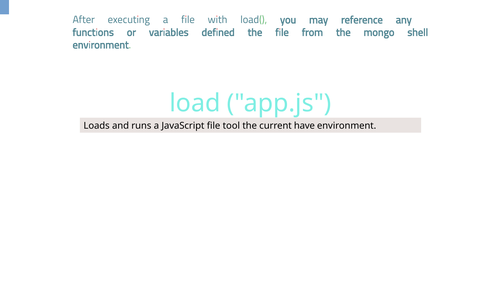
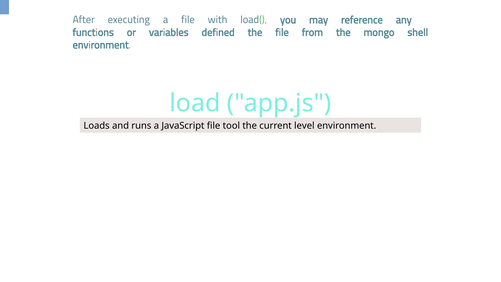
have: have -> level (304, 126)
